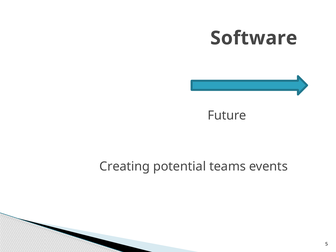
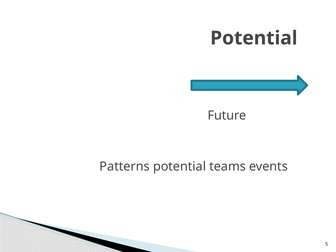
Software: Software -> Potential (254, 38)
Creating: Creating -> Patterns (125, 167)
